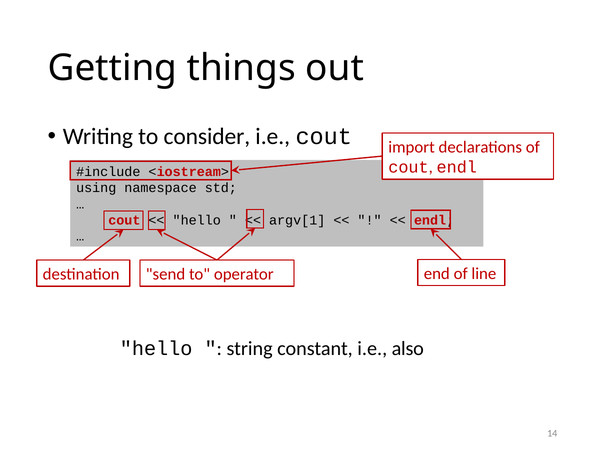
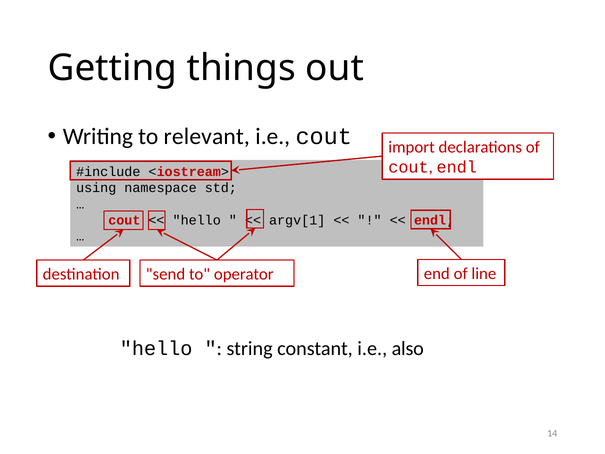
consider: consider -> relevant (207, 136)
